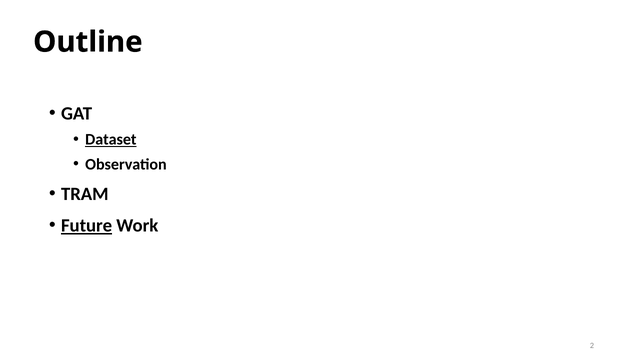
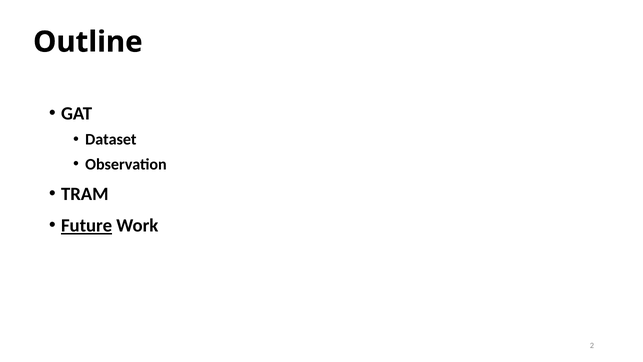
Dataset underline: present -> none (111, 140)
